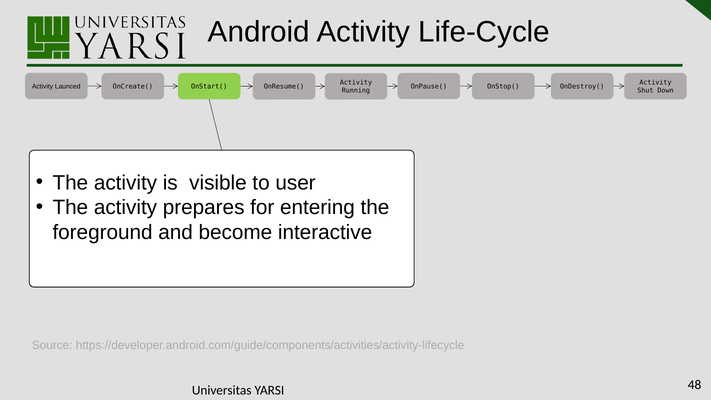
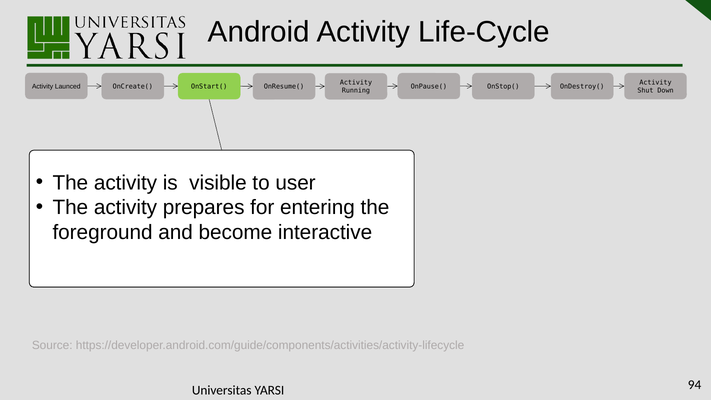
48: 48 -> 94 (695, 385)
